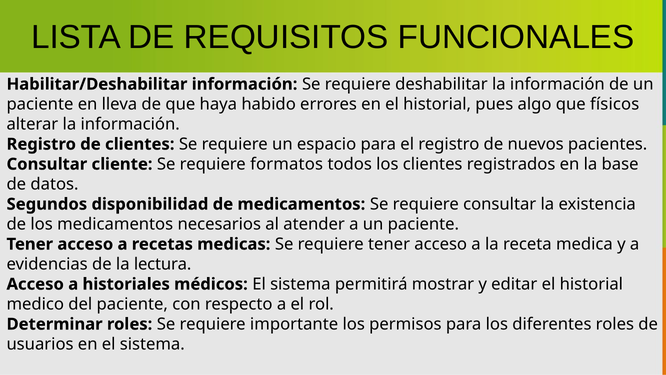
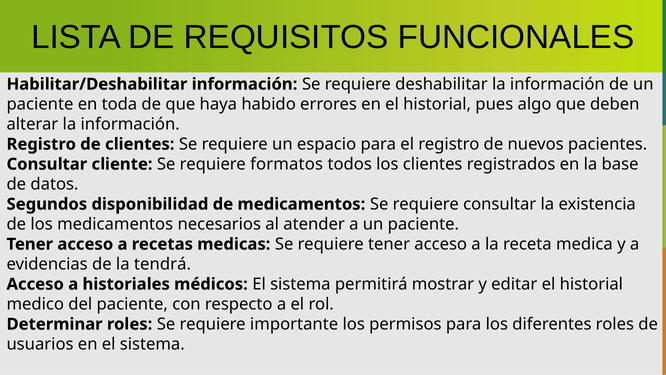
lleva: lleva -> toda (119, 104)
físicos: físicos -> deben (615, 104)
lectura: lectura -> tendrá (163, 264)
